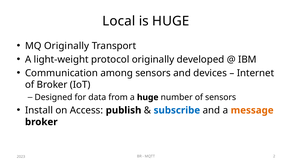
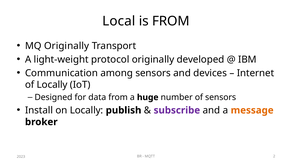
is HUGE: HUGE -> FROM (171, 21)
of Broker: Broker -> Locally (52, 85)
on Access: Access -> Locally (87, 110)
subscribe colour: blue -> purple (177, 110)
